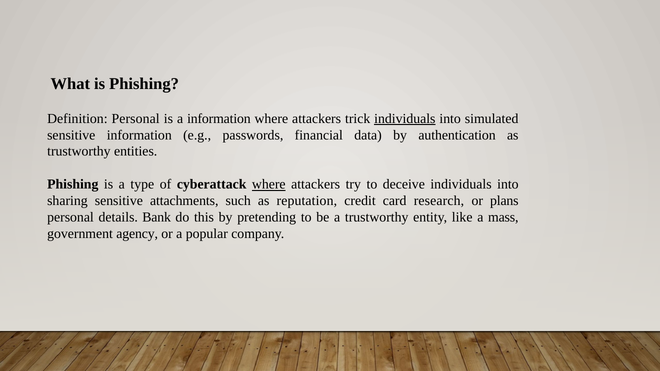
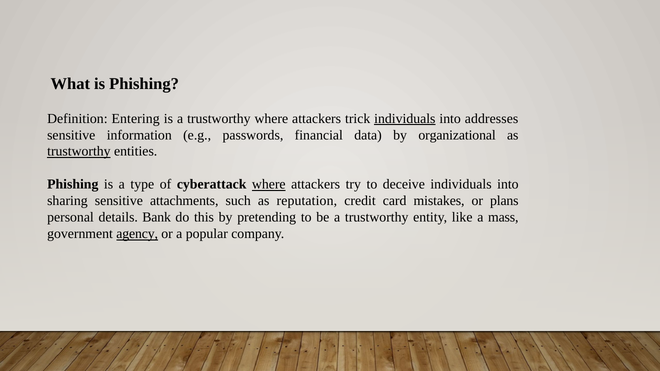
Definition Personal: Personal -> Entering (136, 119)
is a information: information -> trustworthy (219, 119)
simulated: simulated -> addresses (492, 119)
authentication: authentication -> organizational (457, 135)
trustworthy underline: none -> present (79, 152)
research: research -> mistakes (439, 201)
agency underline: none -> present (137, 234)
